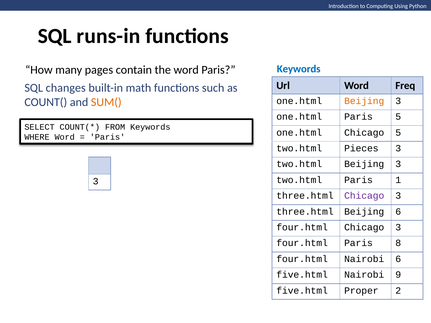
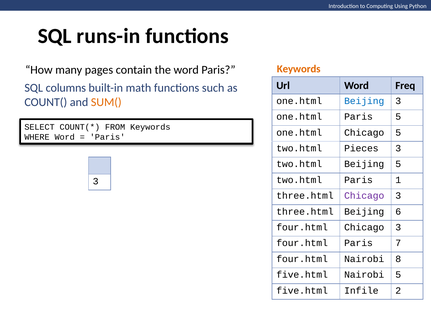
Keywords colour: blue -> orange (299, 69)
changes: changes -> columns (66, 88)
Beijing colour: orange -> blue (364, 101)
two.html Beijing 3: 3 -> 5 (398, 164)
8: 8 -> 7 (398, 243)
Nairobi 6: 6 -> 8 (398, 259)
Nairobi 9: 9 -> 5 (398, 275)
Proper: Proper -> Infile (361, 291)
